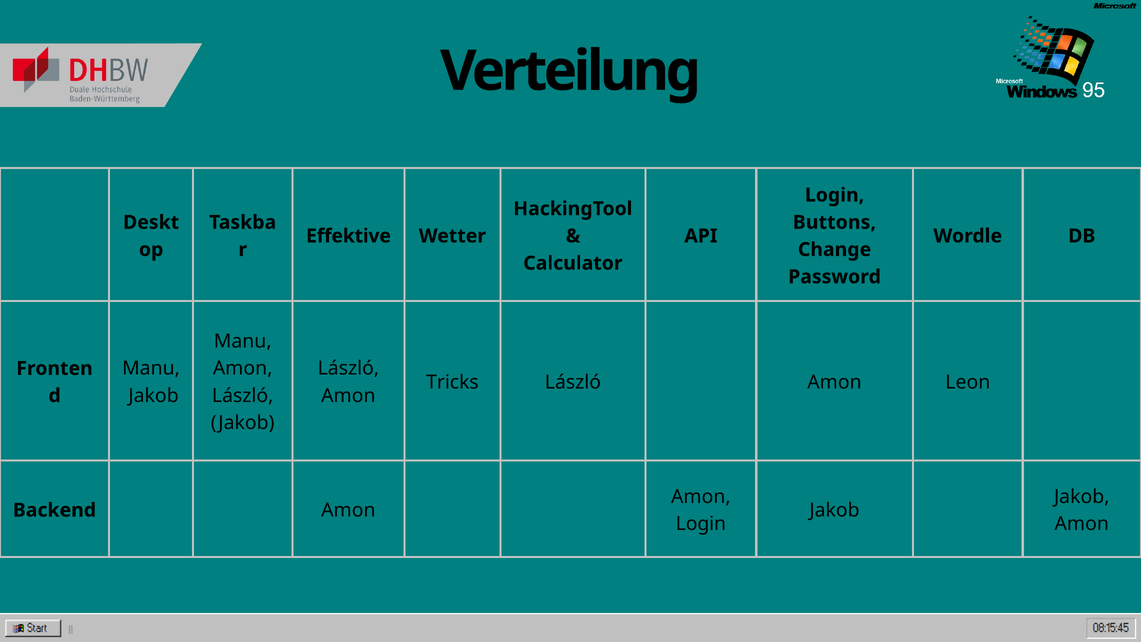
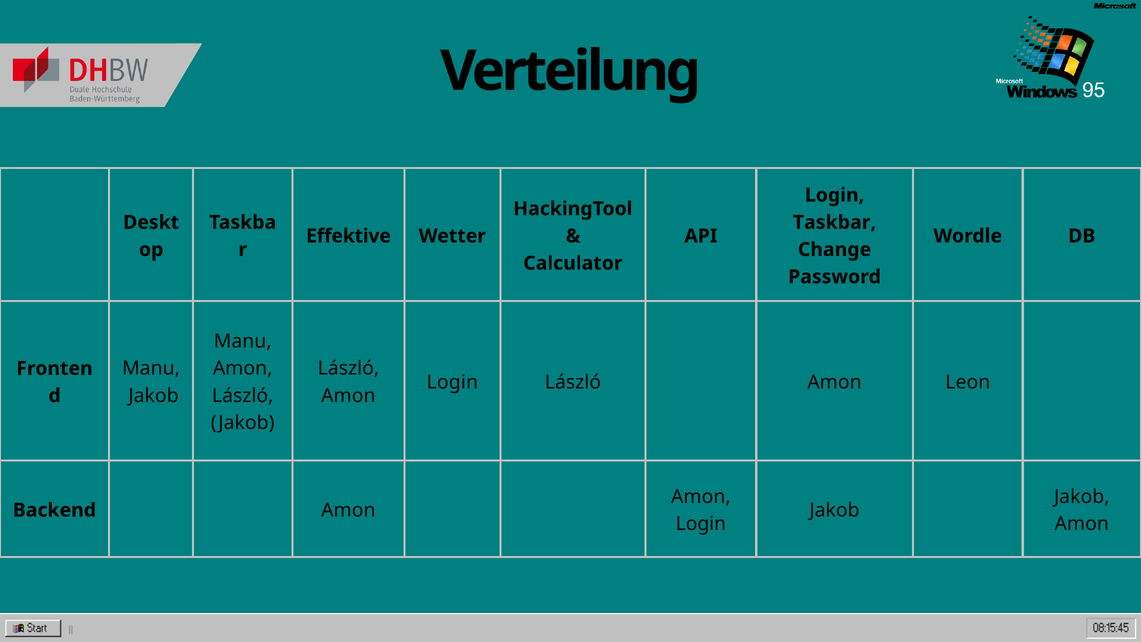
Buttons: Buttons -> Taskbar (834, 222)
Tricks: Tricks -> Login (452, 382)
